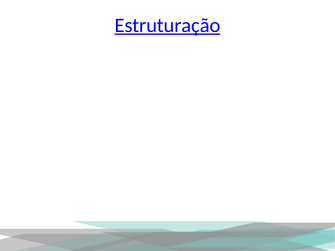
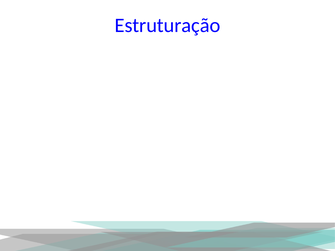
Estruturação underline: present -> none (167, 25)
